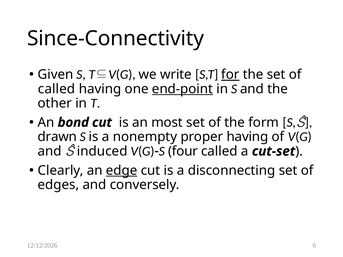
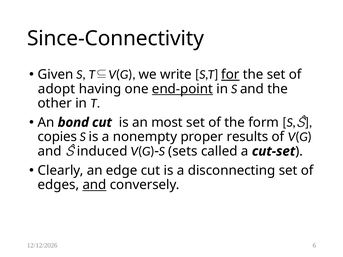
called: called -> adopt (57, 89)
drawn: drawn -> copies (57, 137)
proper having: having -> results (247, 137)
four: four -> sets (183, 151)
edge underline: present -> none (122, 171)
and underline: none -> present (94, 185)
